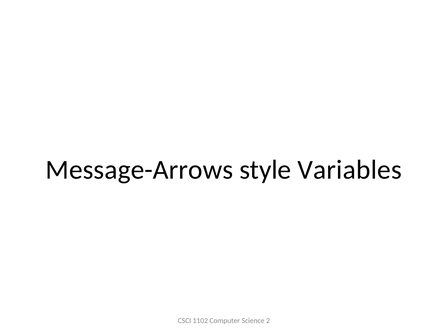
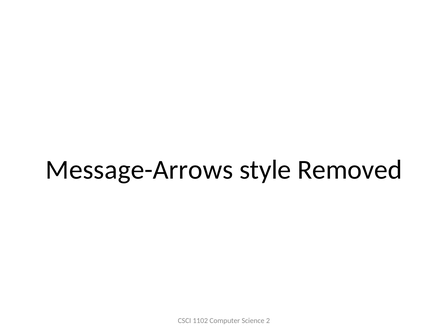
Variables: Variables -> Removed (350, 170)
